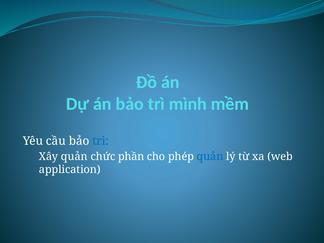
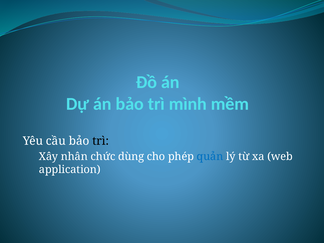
trì colour: blue -> black (101, 141)
Xây quản: quản -> nhân (74, 157)
phần: phần -> dùng (131, 157)
